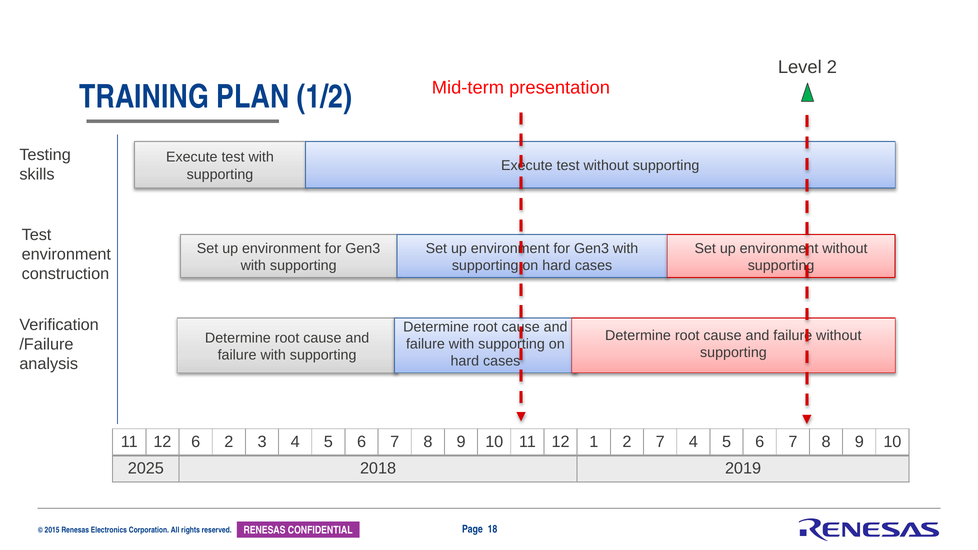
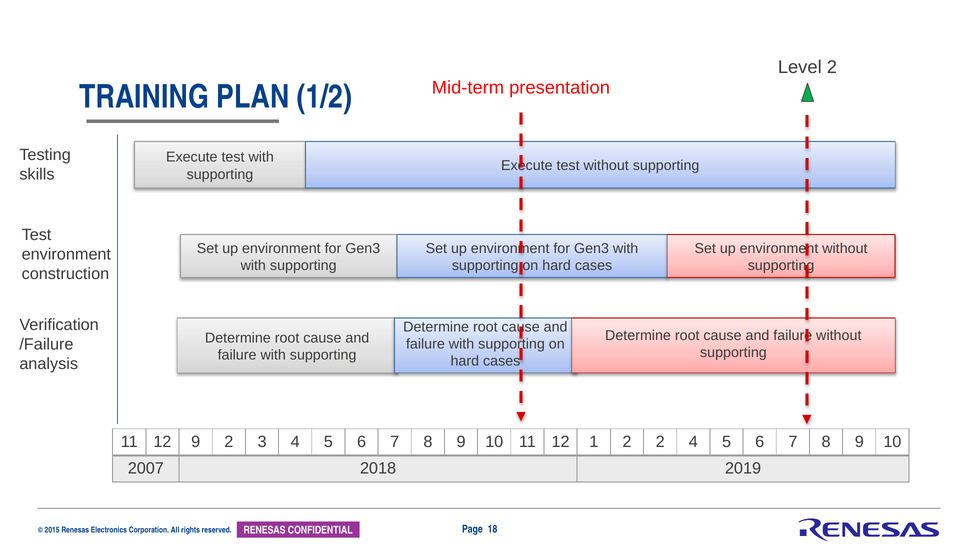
12 6: 6 -> 9 (196, 442)
2 7: 7 -> 2 (660, 442)
2025: 2025 -> 2007 (146, 469)
